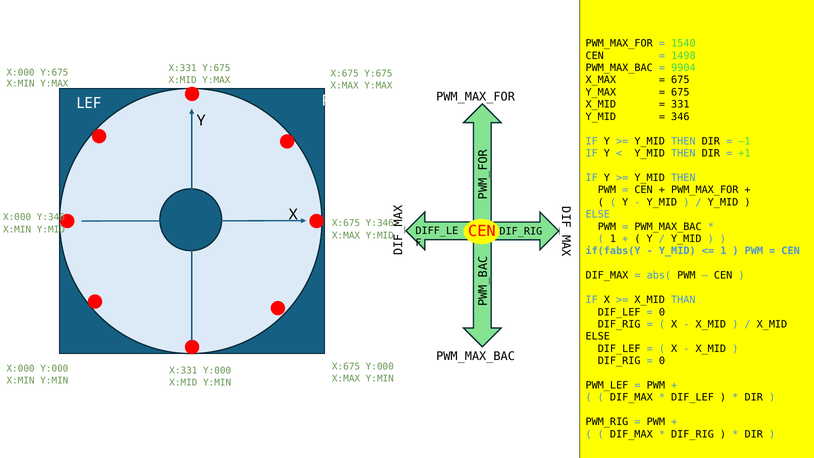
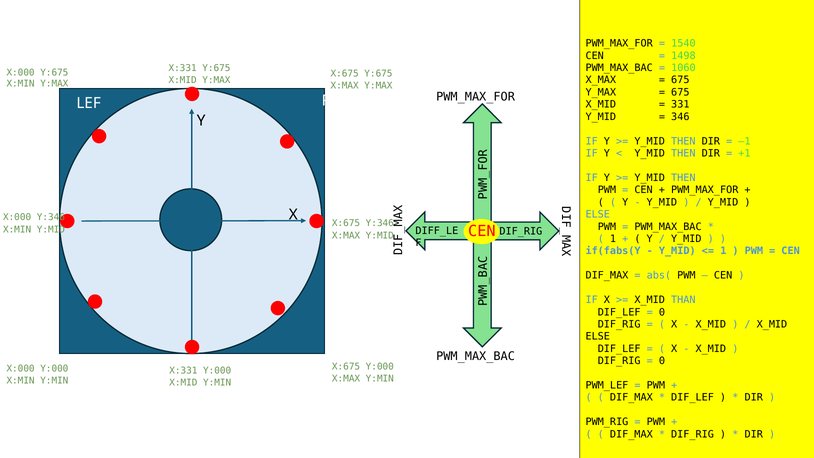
9904: 9904 -> 1060 (683, 68)
